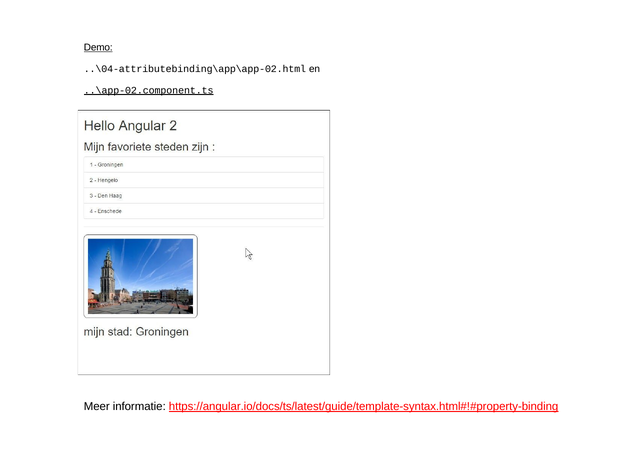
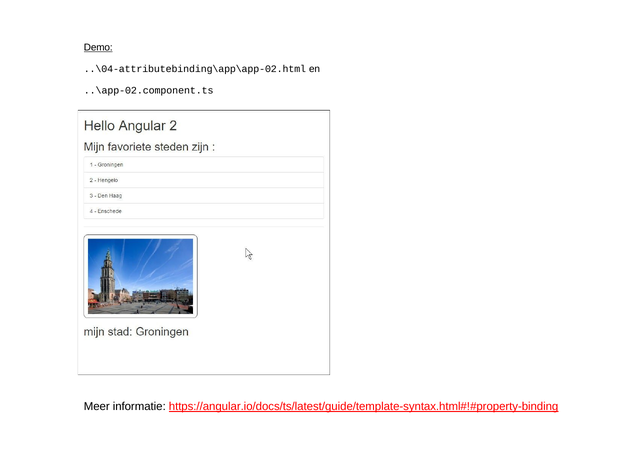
..\app-02.component.ts underline: present -> none (149, 90)
